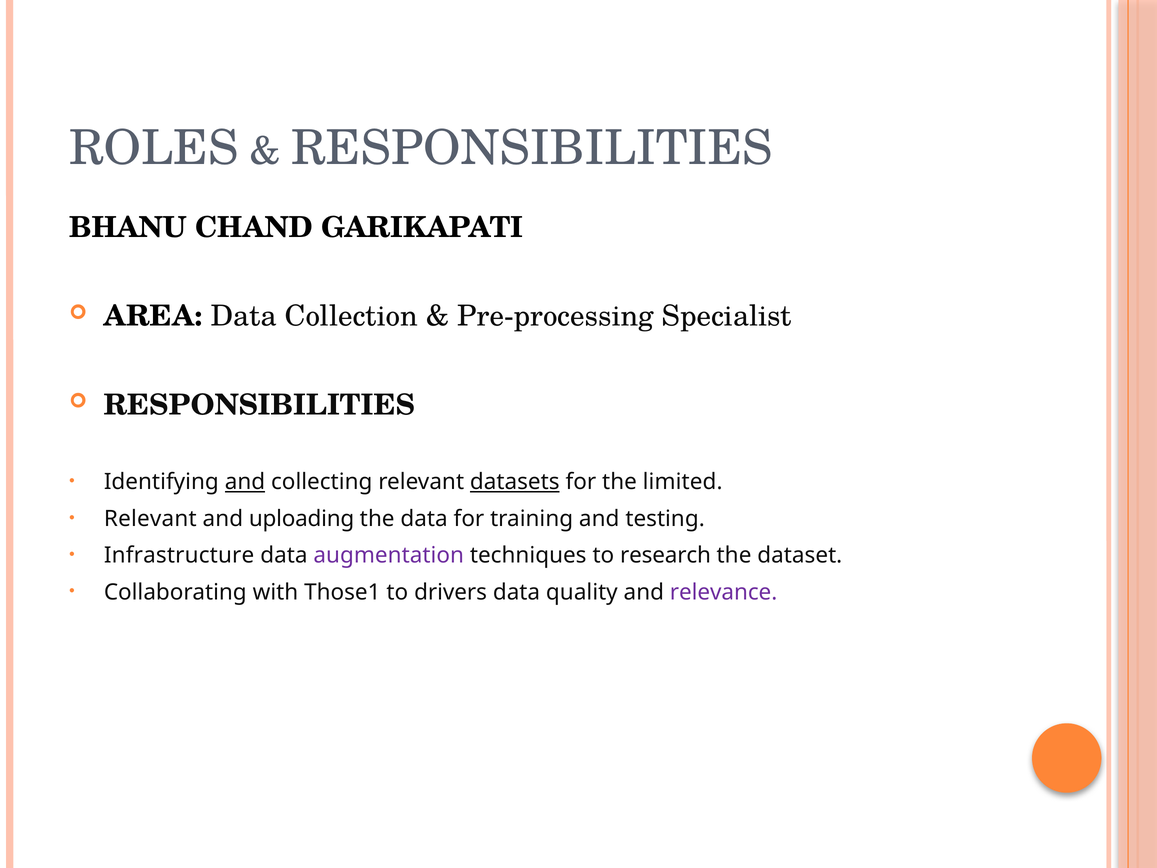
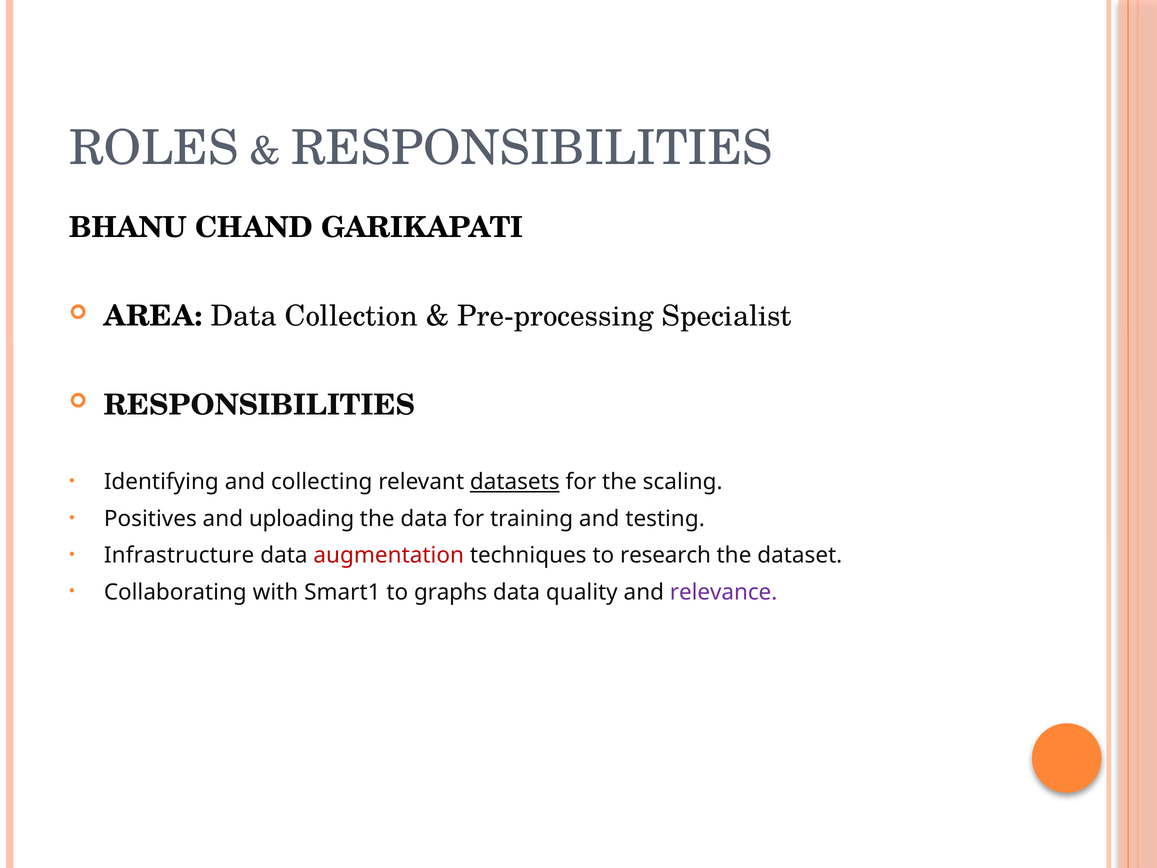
and underline: present -> none (245, 482)
limited: limited -> scaling (683, 482)
Relevant: Relevant -> Positives (150, 519)
augmentation colour: purple -> red (389, 555)
Those1: Those1 -> Smart1 (342, 592)
drivers: drivers -> graphs (451, 592)
